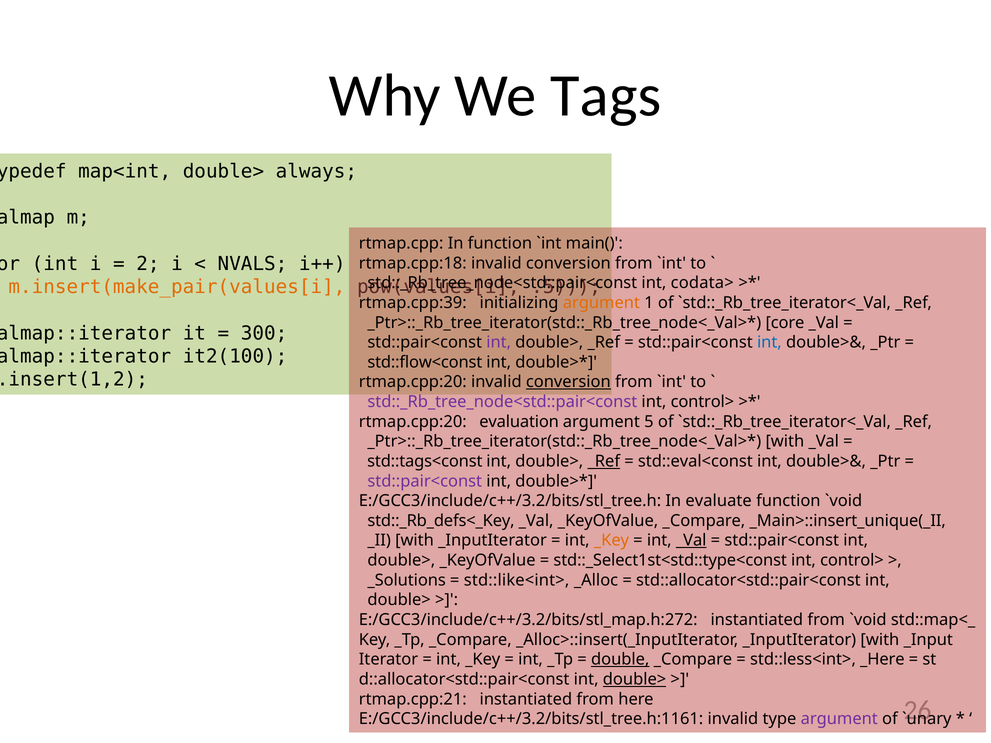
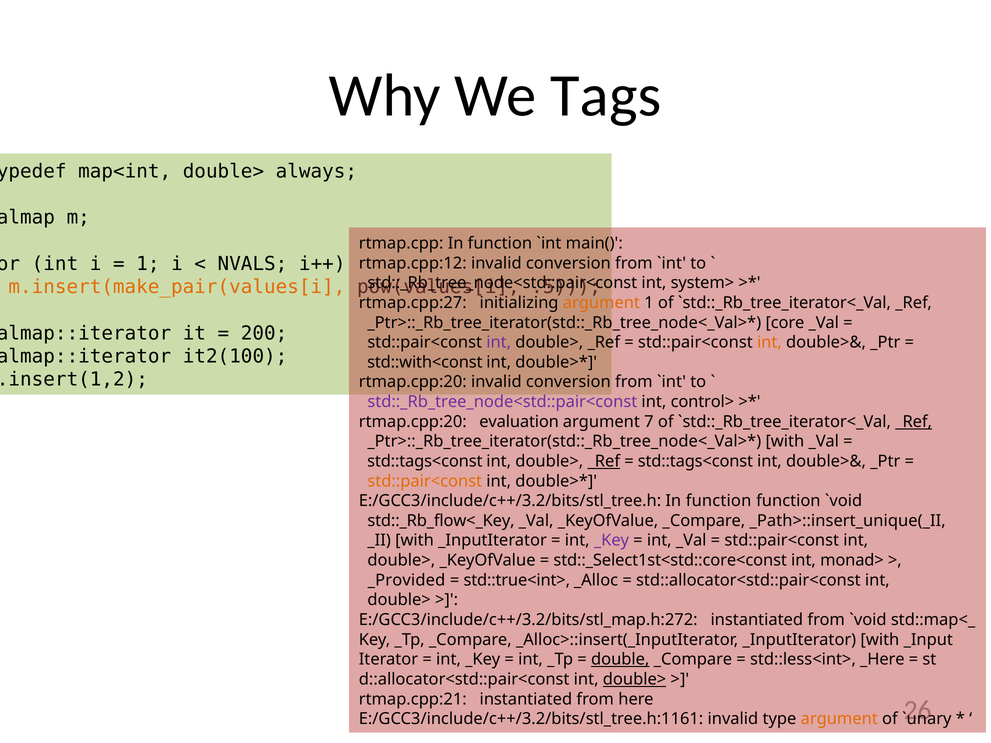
2: 2 -> 1 (148, 264)
rtmap.cpp:18: rtmap.cpp:18 -> rtmap.cpp:12 (413, 263)
codata>: codata> -> system> (702, 283)
rtmap.cpp:39: rtmap.cpp:39 -> rtmap.cpp:27 (413, 303)
300: 300 -> 200 (264, 333)
int colour: blue -> orange (769, 343)
std::flow<const: std::flow<const -> std::with<const (425, 362)
conversion underline: present -> none (568, 382)
5: 5 -> 7 (649, 422)
_Ref underline: none -> present (914, 422)
std::eval<const: std::eval<const -> std::tags<const (695, 461)
std::pair<const colour: purple -> orange (425, 481)
E:/GCC3/include/c++/3.2/bits/stl_tree.h In evaluate: evaluate -> function (719, 501)
std::_Rb_defs<_Key: std::_Rb_defs<_Key -> std::_Rb_flow<_Key (441, 521)
_Main>::insert_unique(_II: _Main>::insert_unique(_II -> _Path>::insert_unique(_II (848, 521)
_Key colour: orange -> purple (612, 541)
_Val underline: present -> none (691, 541)
std::_Select1st<std::type<const: std::_Select1st<std::type<const -> std::_Select1st<std::core<const (670, 561)
control>: control> -> monad> (852, 561)
_Solutions: _Solutions -> _Provided (407, 580)
std::like<int>: std::like<int> -> std::true<int> (517, 580)
argument colour: purple -> orange (839, 719)
